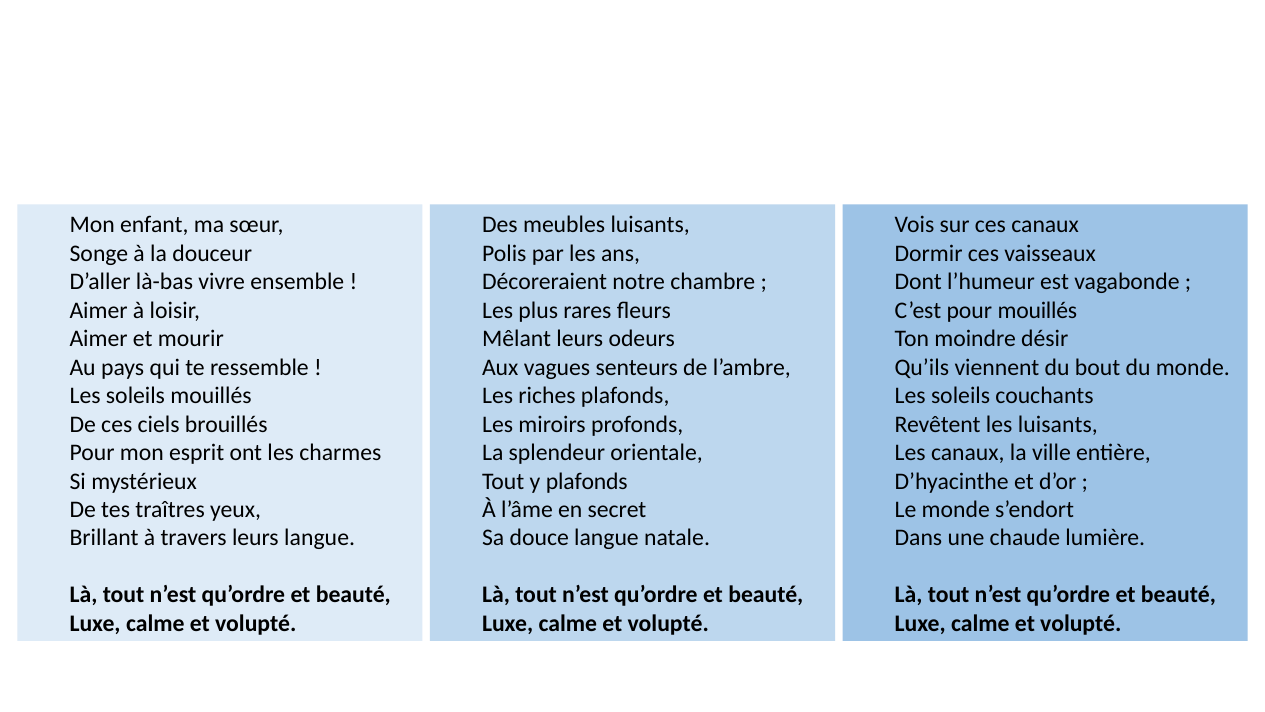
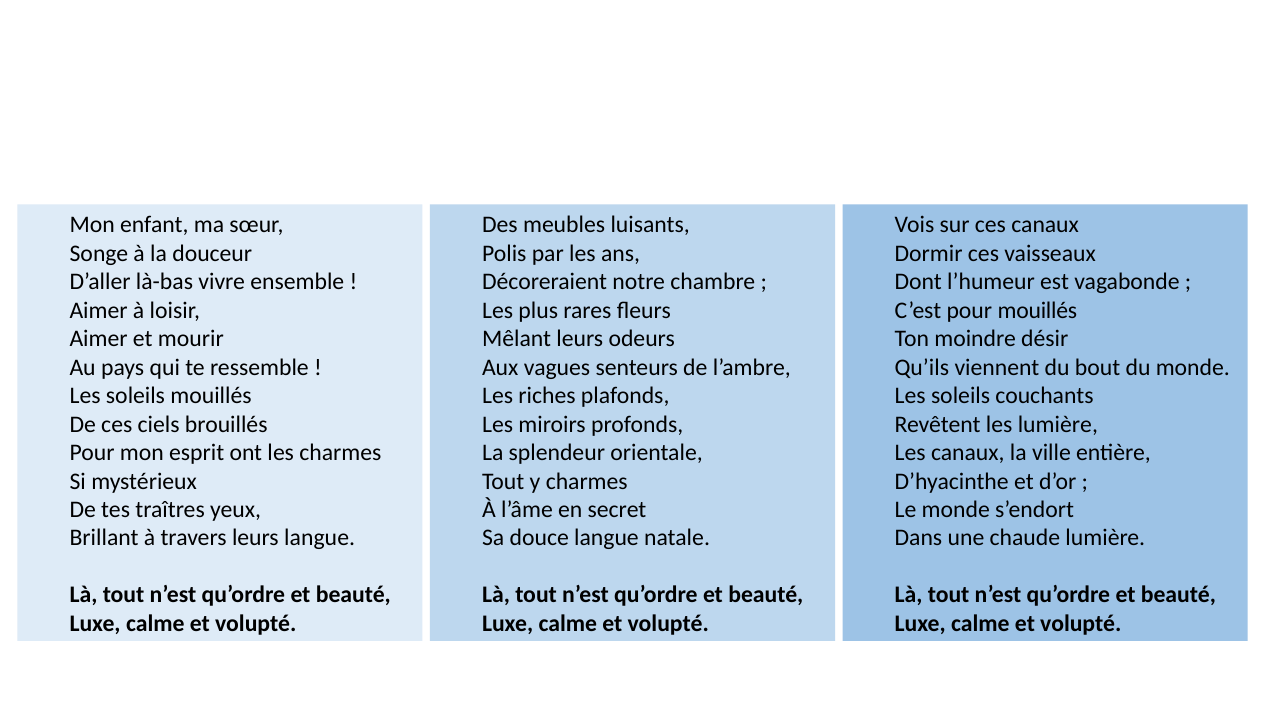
les luisants: luisants -> lumière (1058, 424)
y plafonds: plafonds -> charmes (587, 481)
